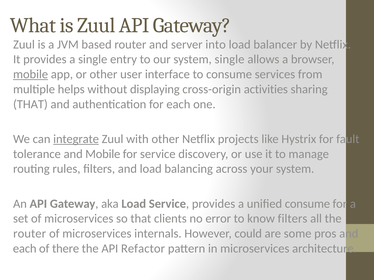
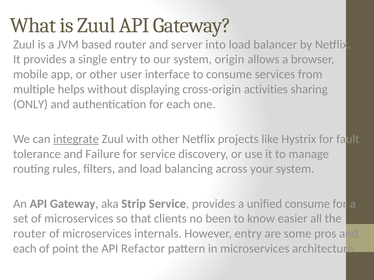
system single: single -> origin (229, 59)
mobile underline: present -> none (31, 74)
THAT: THAT -> ONLY (30, 104)
and Mobile: Mobile -> Failure (103, 154)
aka Load: Load -> Strip (134, 204)
error: error -> been (218, 219)
know filters: filters -> easier (293, 219)
However could: could -> entry (248, 234)
there: there -> point (66, 249)
